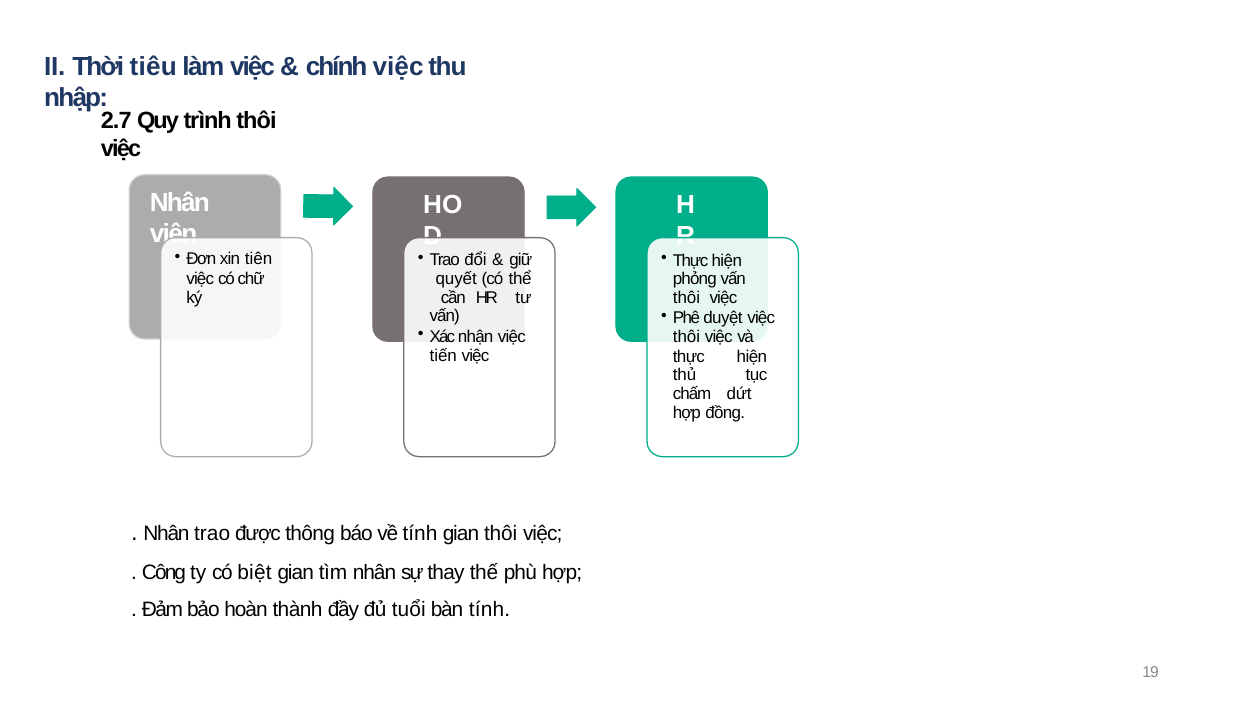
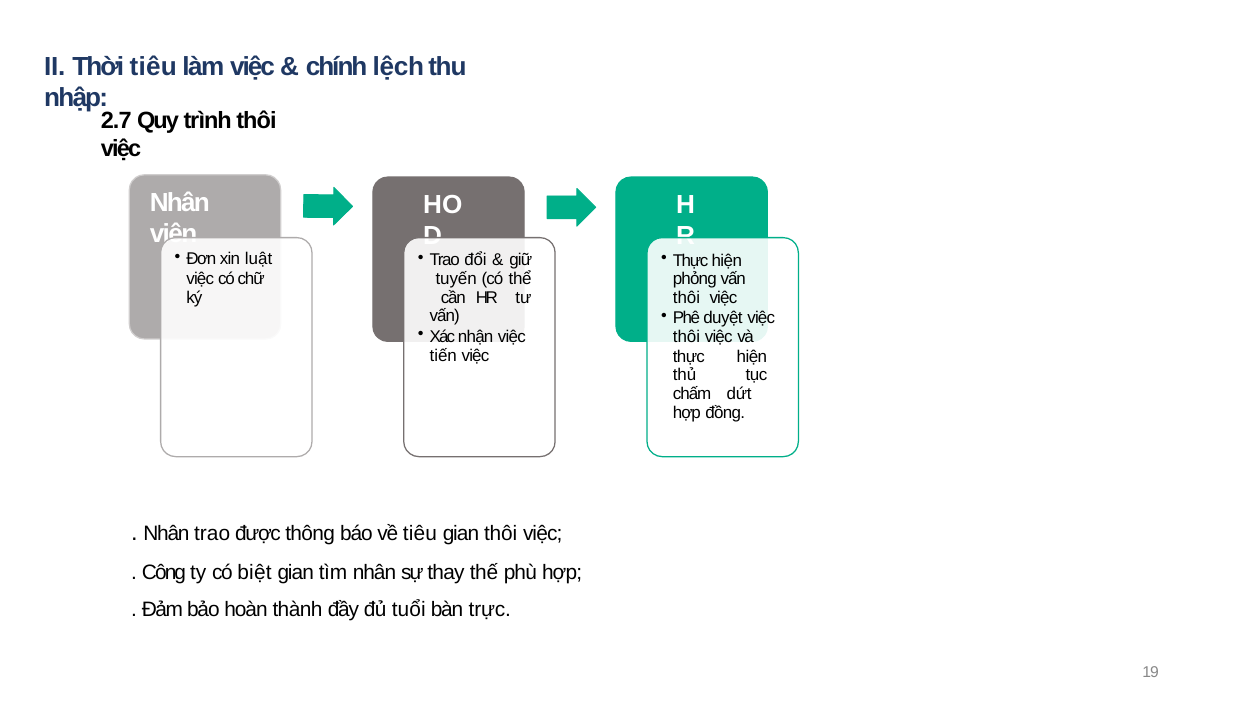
chính việc: việc -> lệch (398, 67)
tiên: tiên -> luật (259, 259)
quyết: quyết -> tuyến (456, 279)
về tính: tính -> tiêu (420, 534)
bàn tính: tính -> trực (490, 610)
